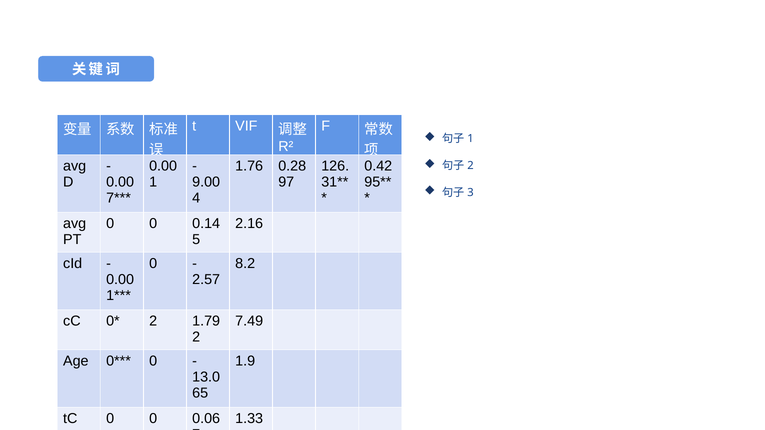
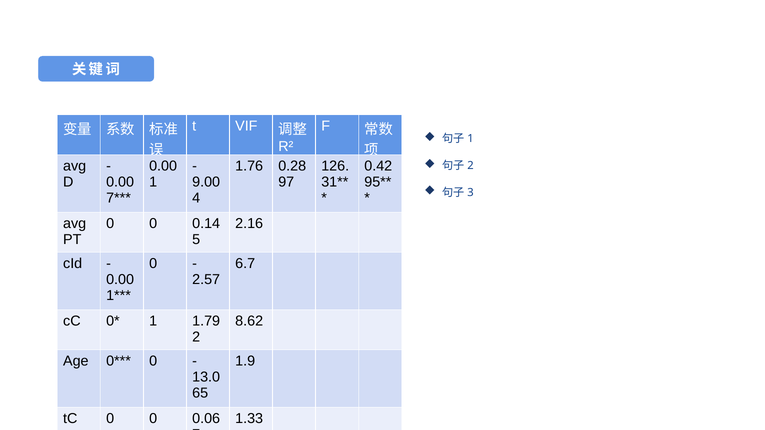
8.2: 8.2 -> 6.7 (245, 264)
2: 2 -> 1 (153, 321)
7.49: 7.49 -> 8.62 (249, 321)
